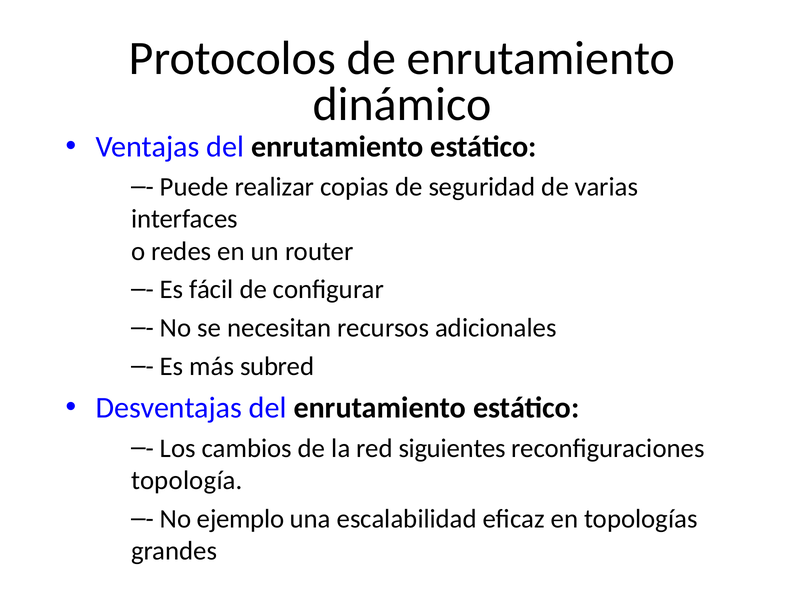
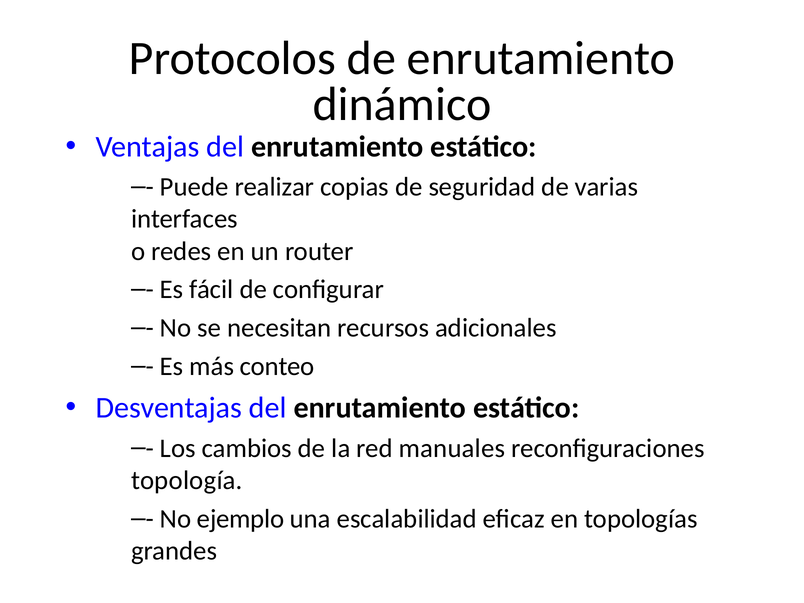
subred: subred -> conteo (277, 366)
siguientes: siguientes -> manuales (452, 448)
